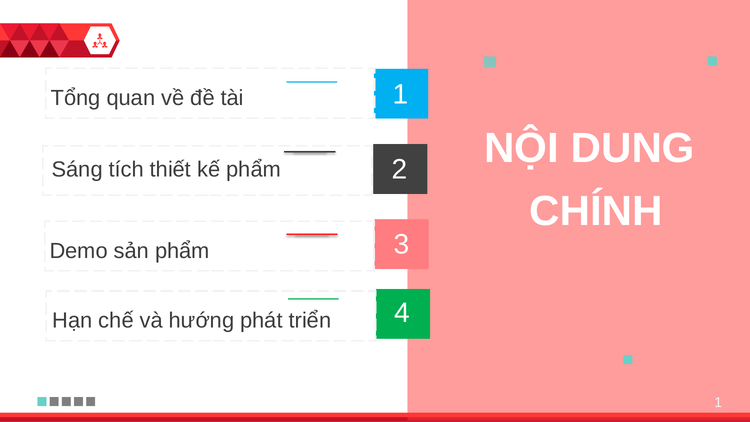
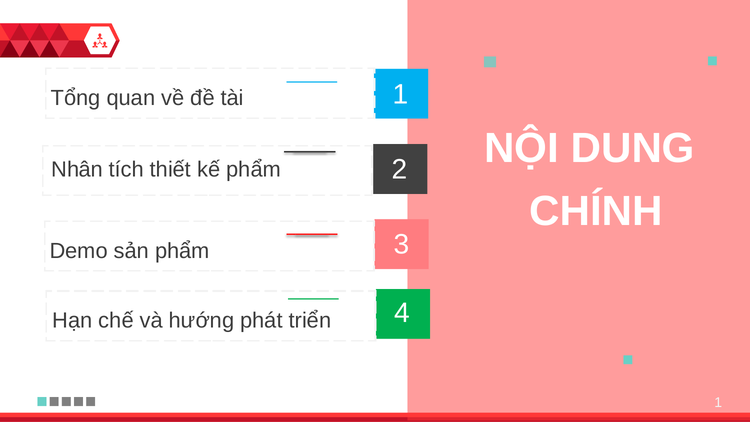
Sáng: Sáng -> Nhân (77, 169)
